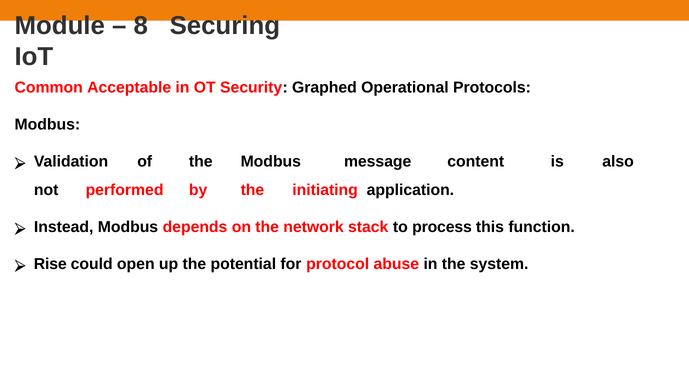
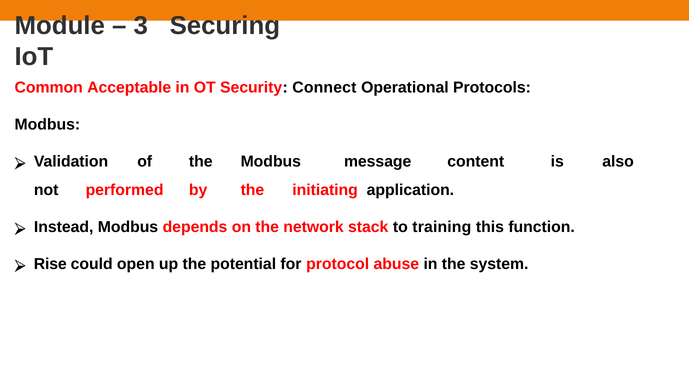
8: 8 -> 3 (141, 26)
Graphed: Graphed -> Connect (324, 87)
process: process -> training (442, 227)
